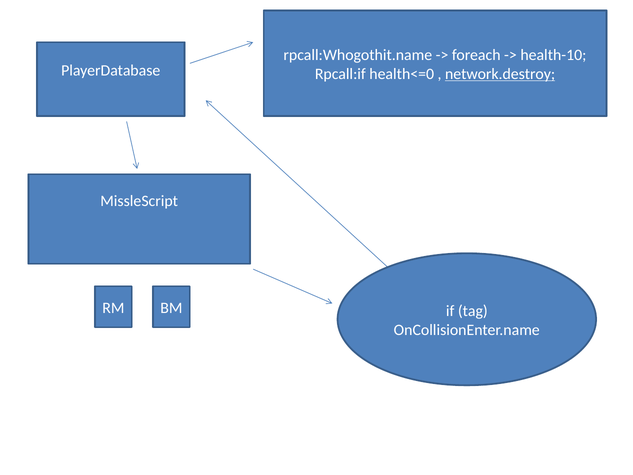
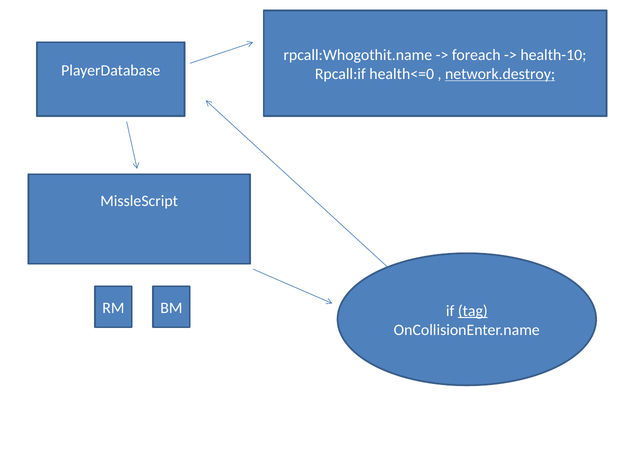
tag underline: none -> present (473, 311)
